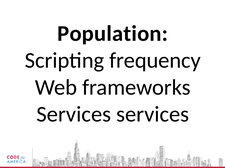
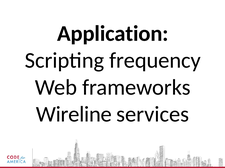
Population: Population -> Application (113, 34)
Services: Services -> Wireline (74, 115)
